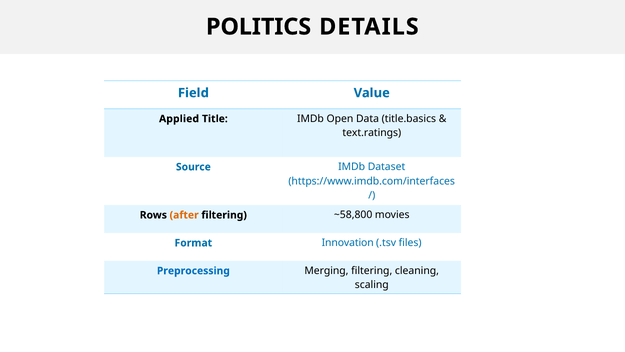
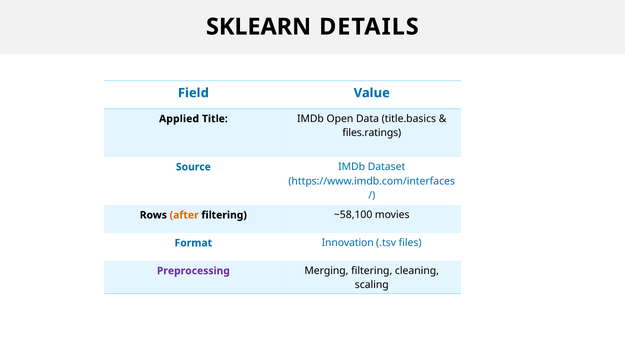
POLITICS: POLITICS -> SKLEARN (259, 27)
text.ratings: text.ratings -> files.ratings (372, 133)
~58,800: ~58,800 -> ~58,100 (353, 215)
Preprocessing colour: blue -> purple (193, 270)
